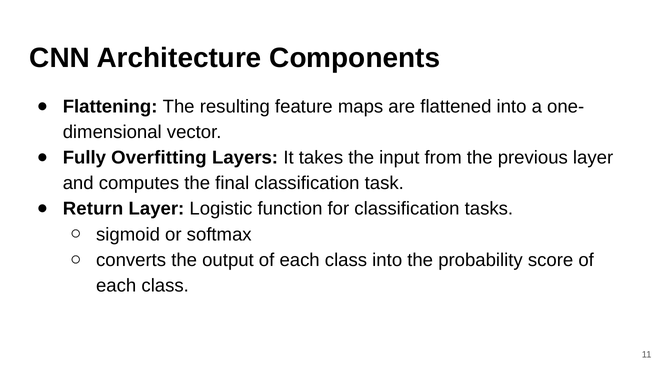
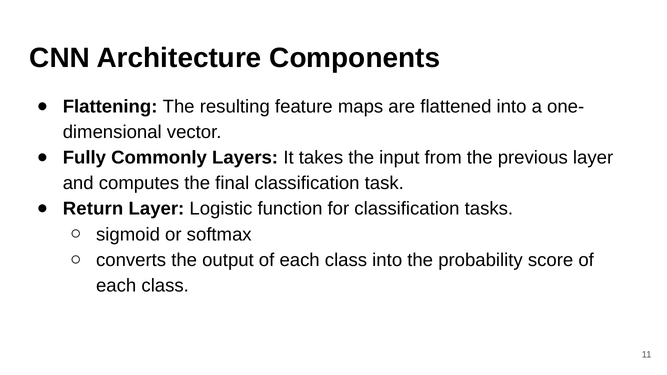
Overfitting: Overfitting -> Commonly (159, 158)
